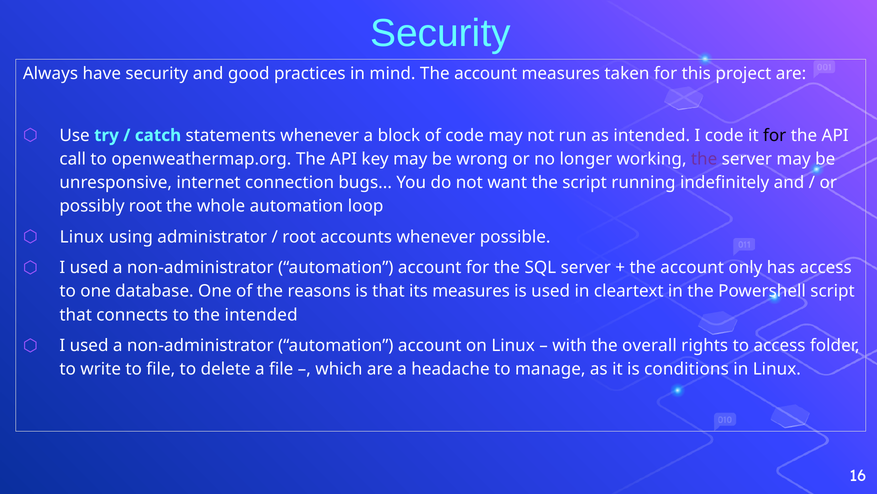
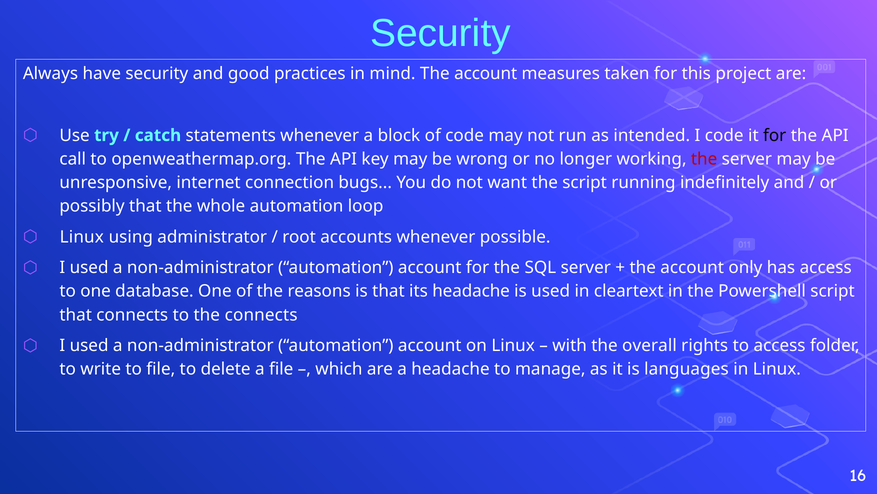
the colour: purple -> red (704, 159)
possibly root: root -> that (145, 206)
its measures: measures -> headache (471, 291)
the intended: intended -> connects (261, 314)
conditions: conditions -> languages (686, 369)
